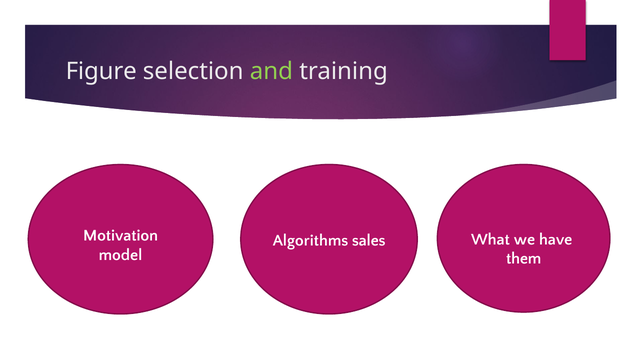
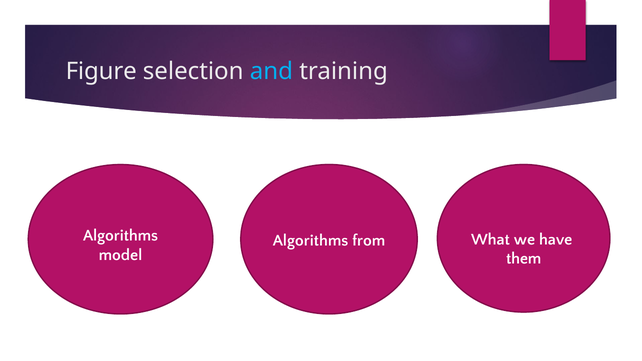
and colour: light green -> light blue (271, 72)
Motivation: Motivation -> Algorithms (121, 236)
sales: sales -> from (369, 240)
